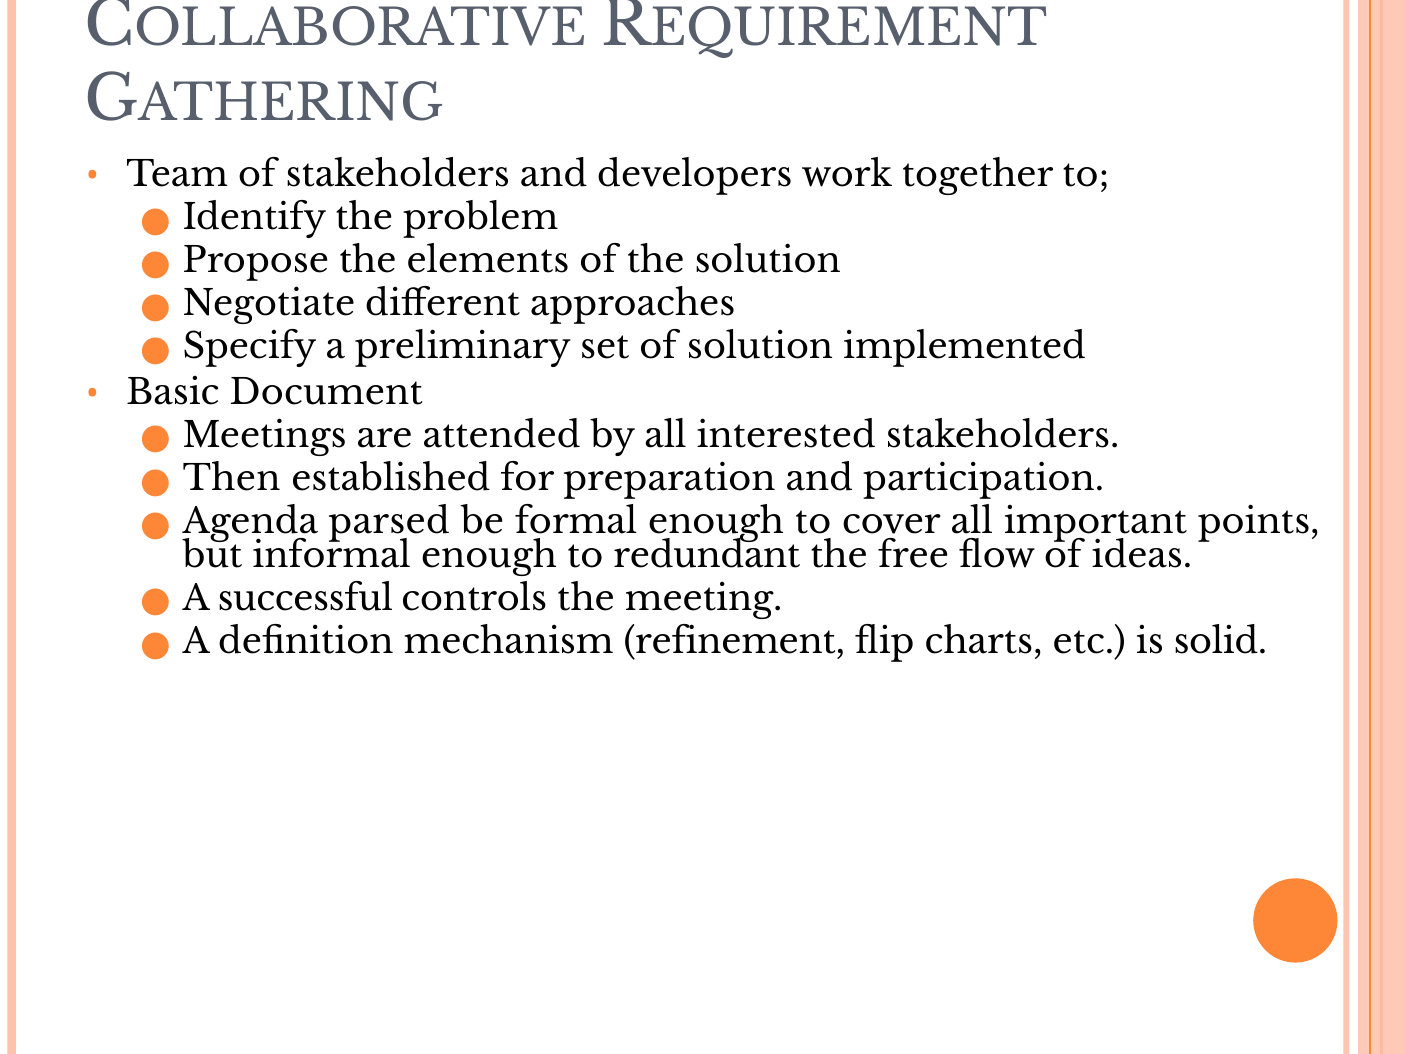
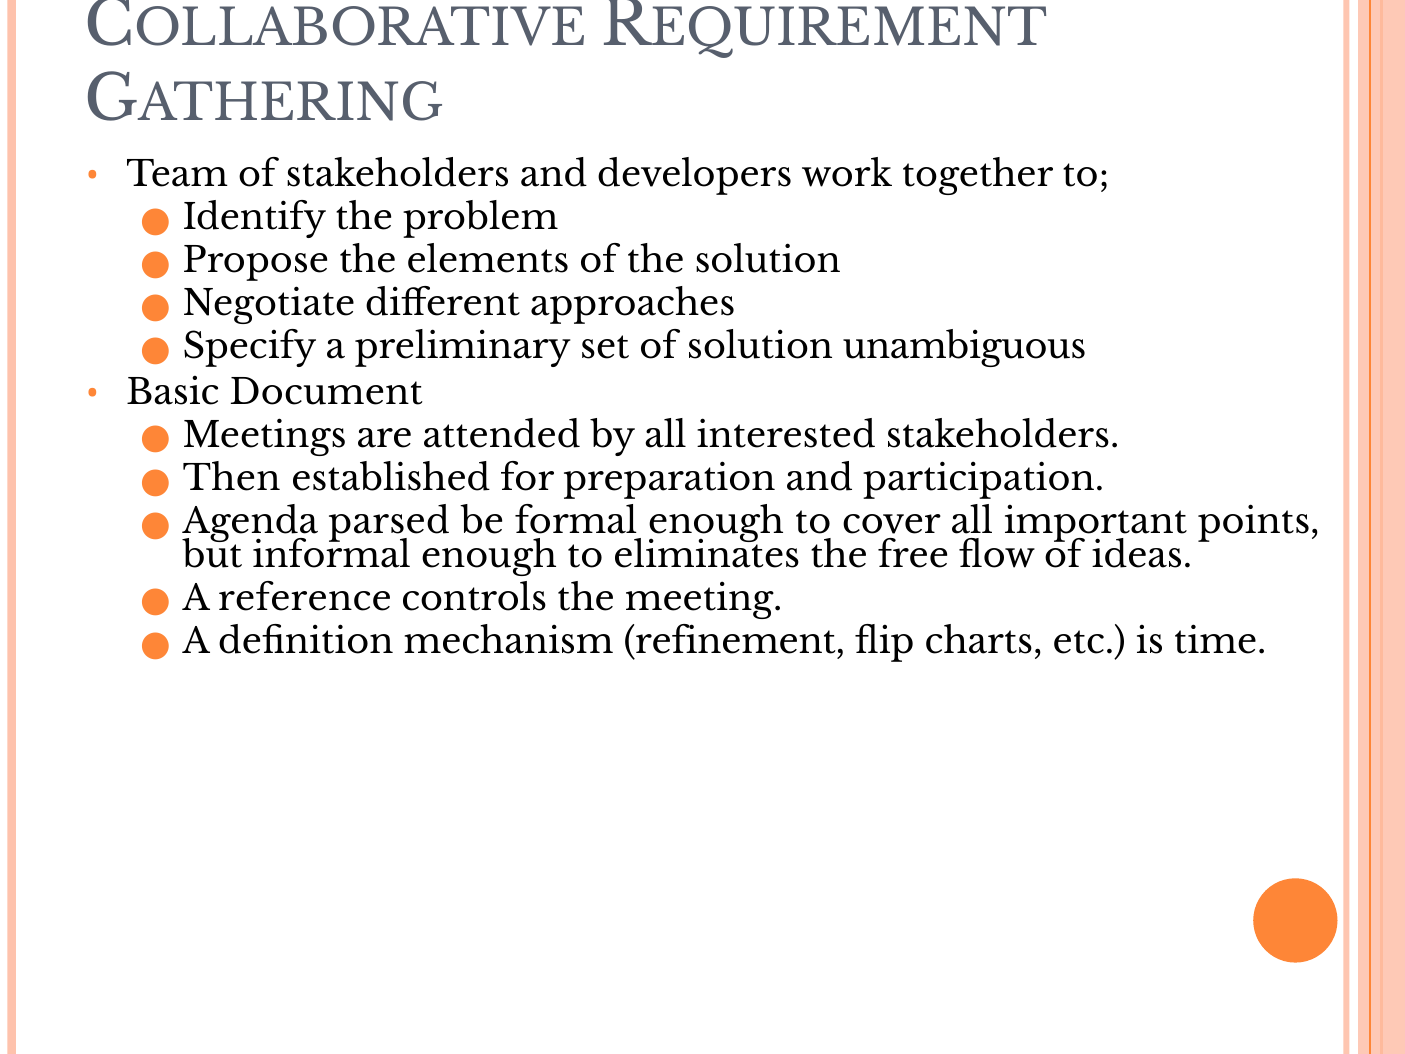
implemented: implemented -> unambiguous (965, 347)
redundant: redundant -> eliminates (707, 555)
successful: successful -> reference (305, 599)
solid: solid -> time (1220, 642)
